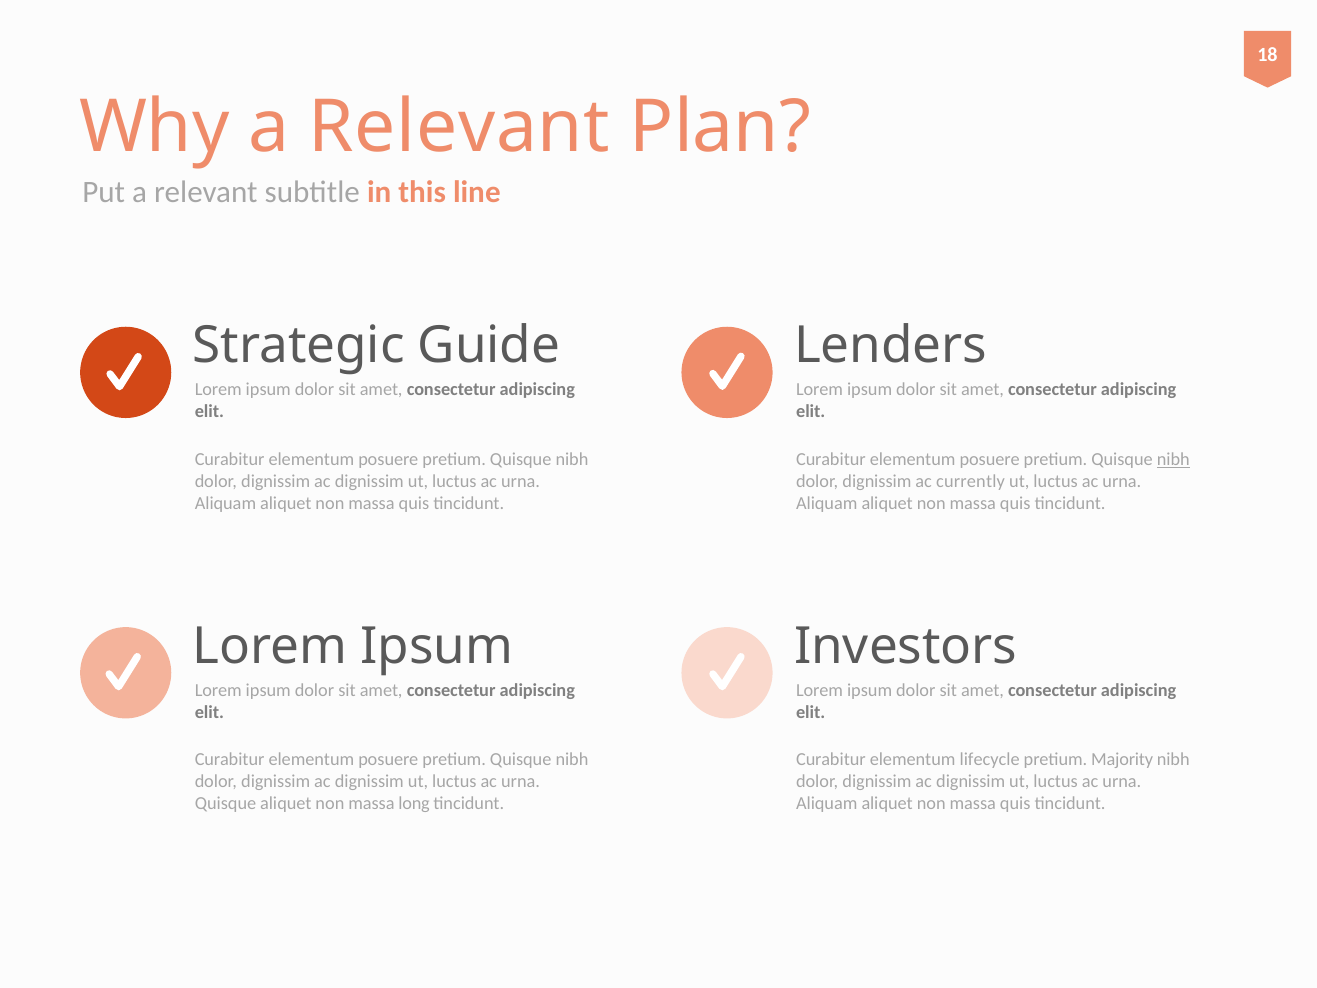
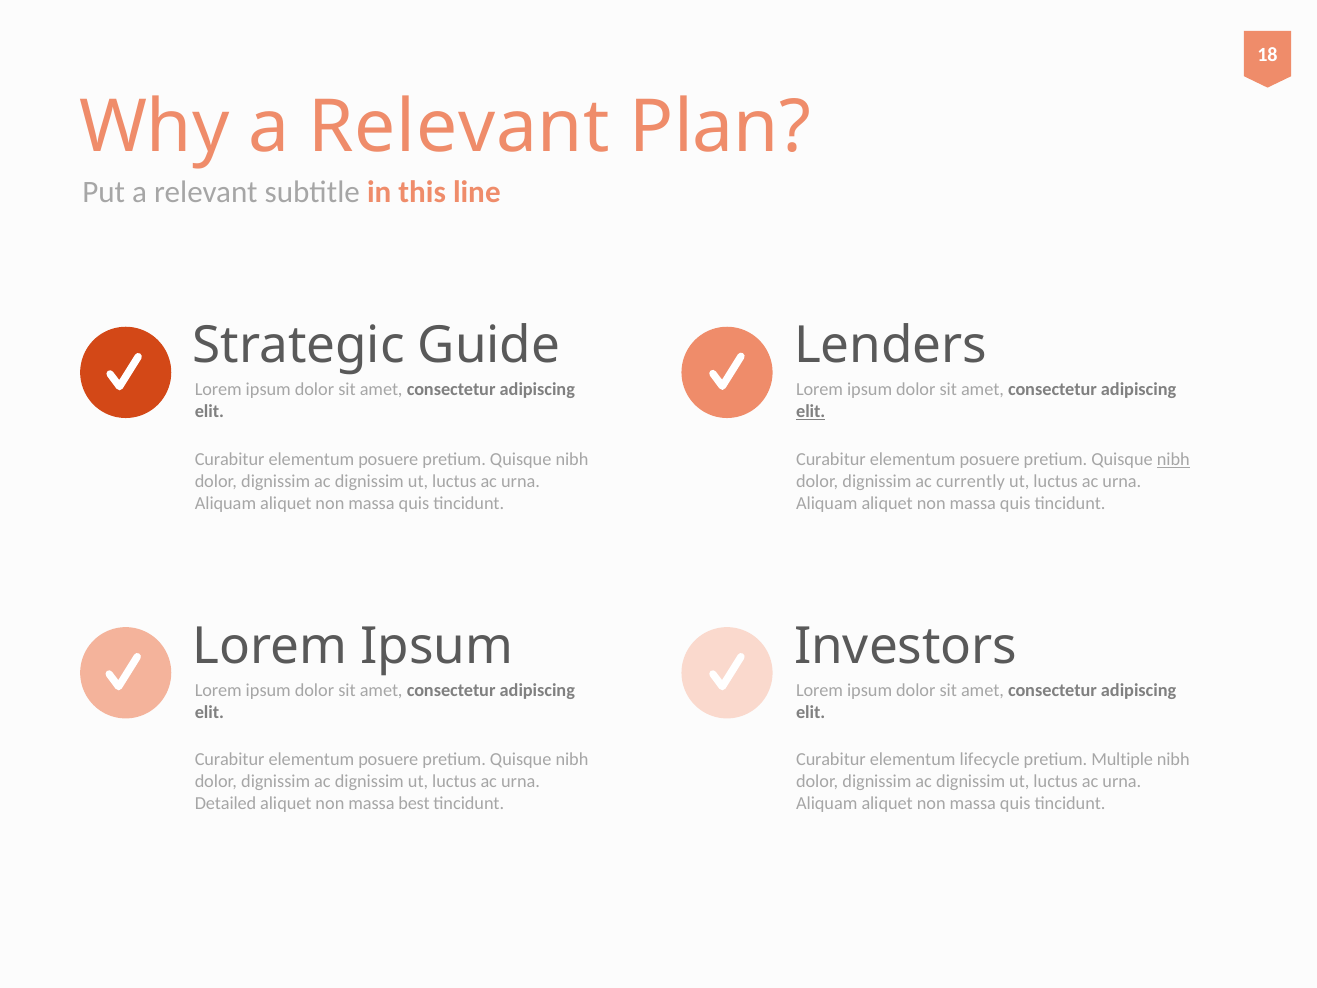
elit underline: none -> present (811, 412)
Majority: Majority -> Multiple (1122, 760)
Quisque: Quisque -> Detailed (226, 803)
long: long -> best (414, 803)
